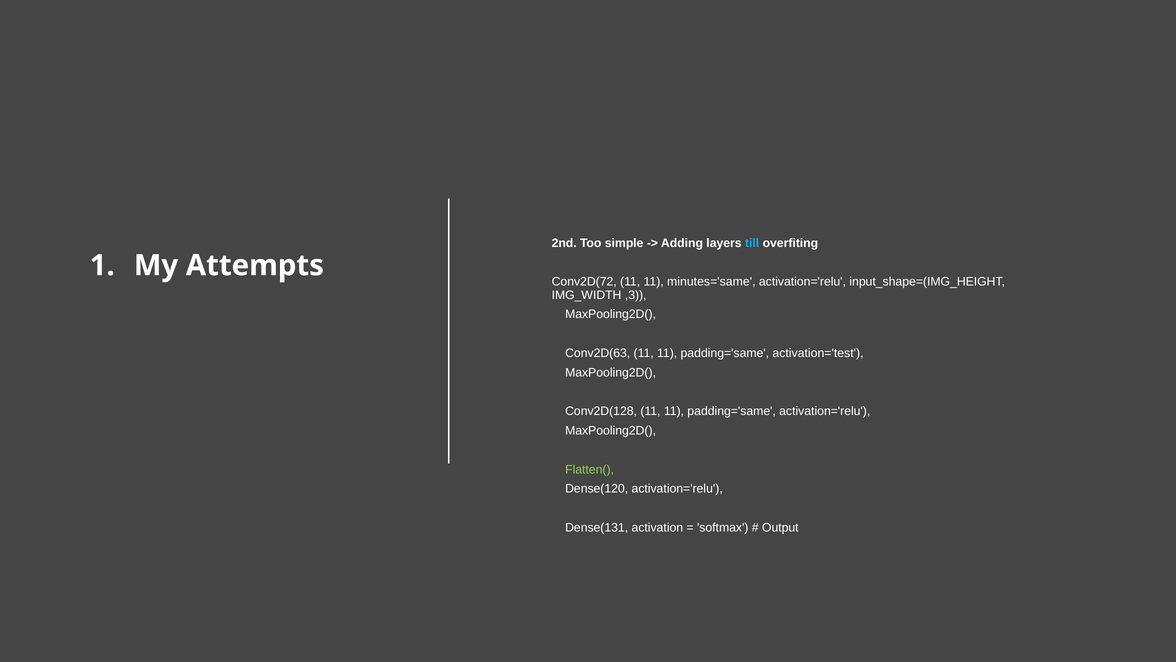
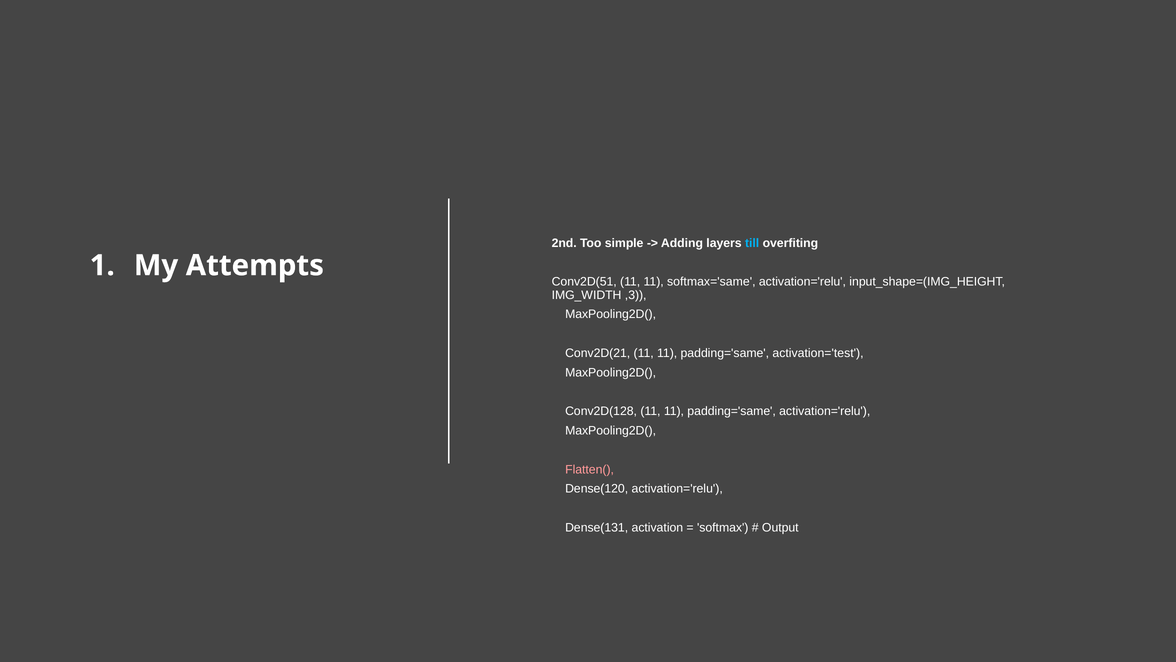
Conv2D(72: Conv2D(72 -> Conv2D(51 (584, 282)
minutes='same: minutes='same -> softmax='same (711, 282)
Conv2D(63: Conv2D(63 -> Conv2D(21 (598, 353)
Flatten( colour: light green -> pink (590, 469)
